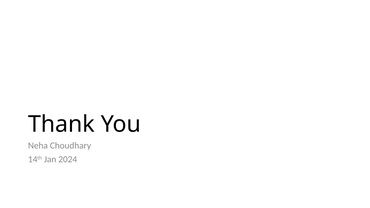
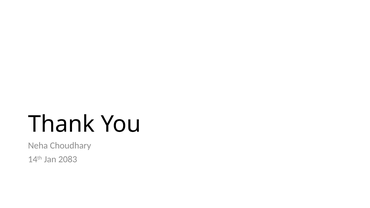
2024: 2024 -> 2083 (68, 159)
